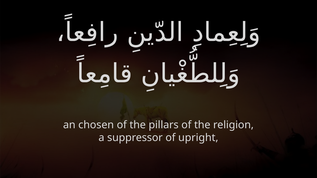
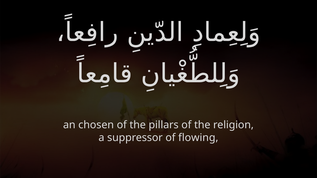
upright: upright -> flowing (198, 138)
